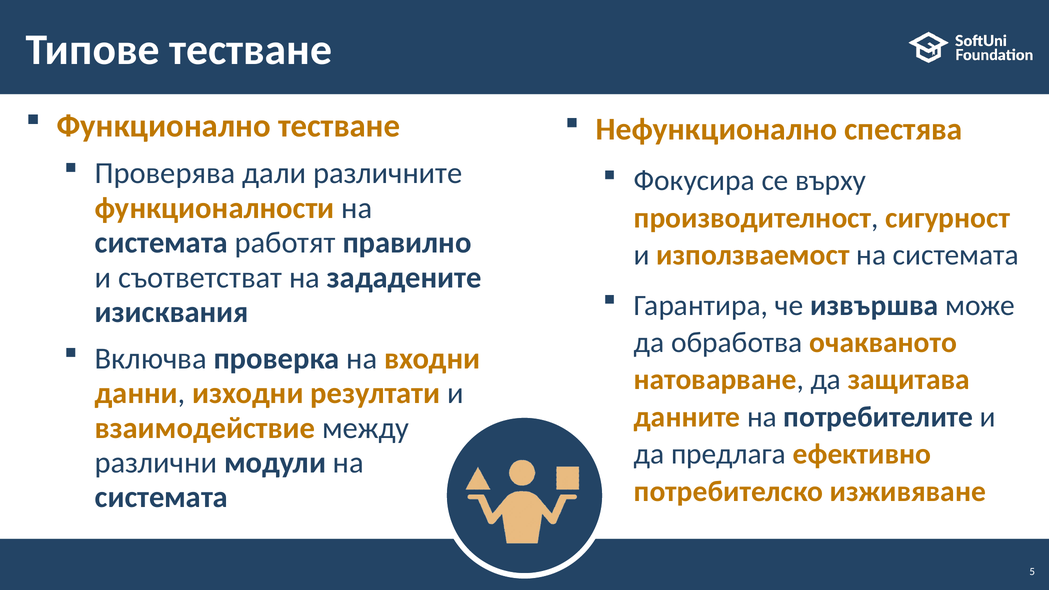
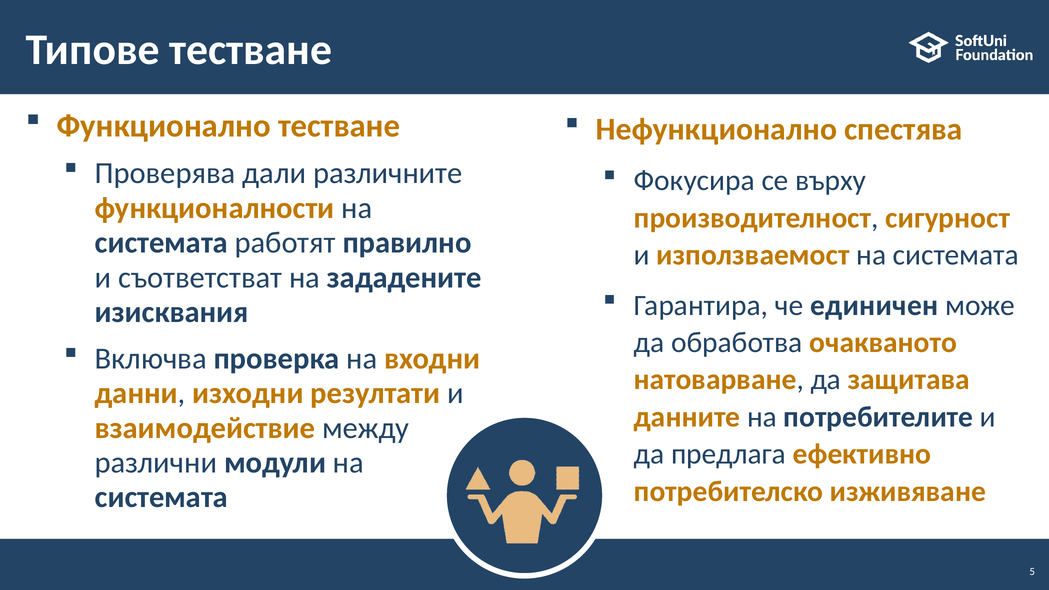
извършва: извършва -> единичен (874, 305)
